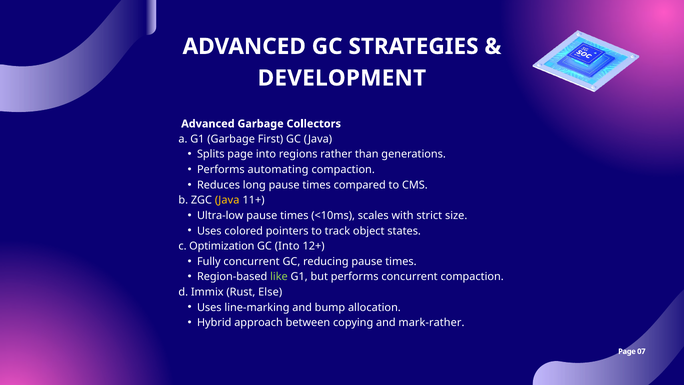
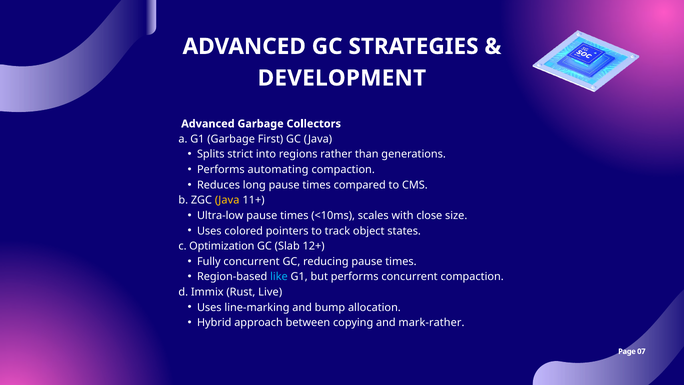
Splits page: page -> strict (240, 154)
strict: strict -> close (429, 215)
GC Into: Into -> Slab (287, 246)
like colour: light green -> light blue (279, 277)
Else: Else -> Live (270, 292)
